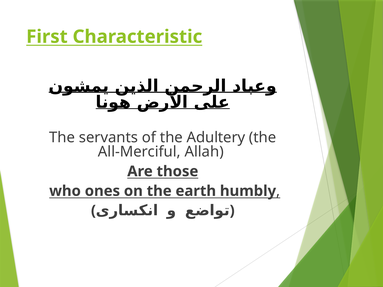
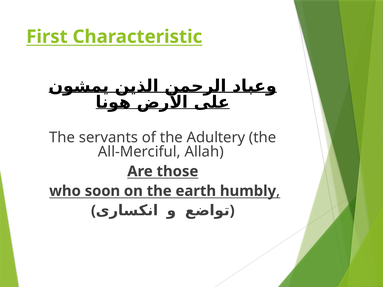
ones: ones -> soon (102, 191)
